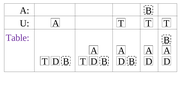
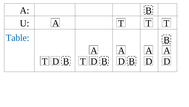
Table colour: purple -> blue (17, 38)
